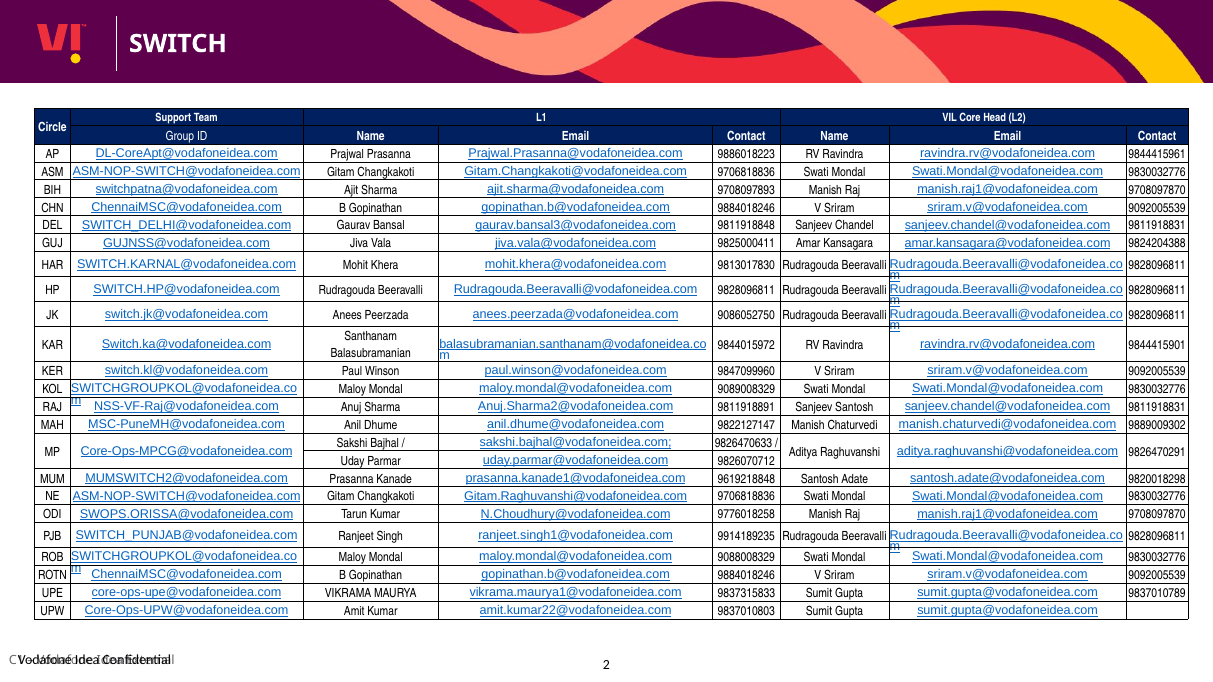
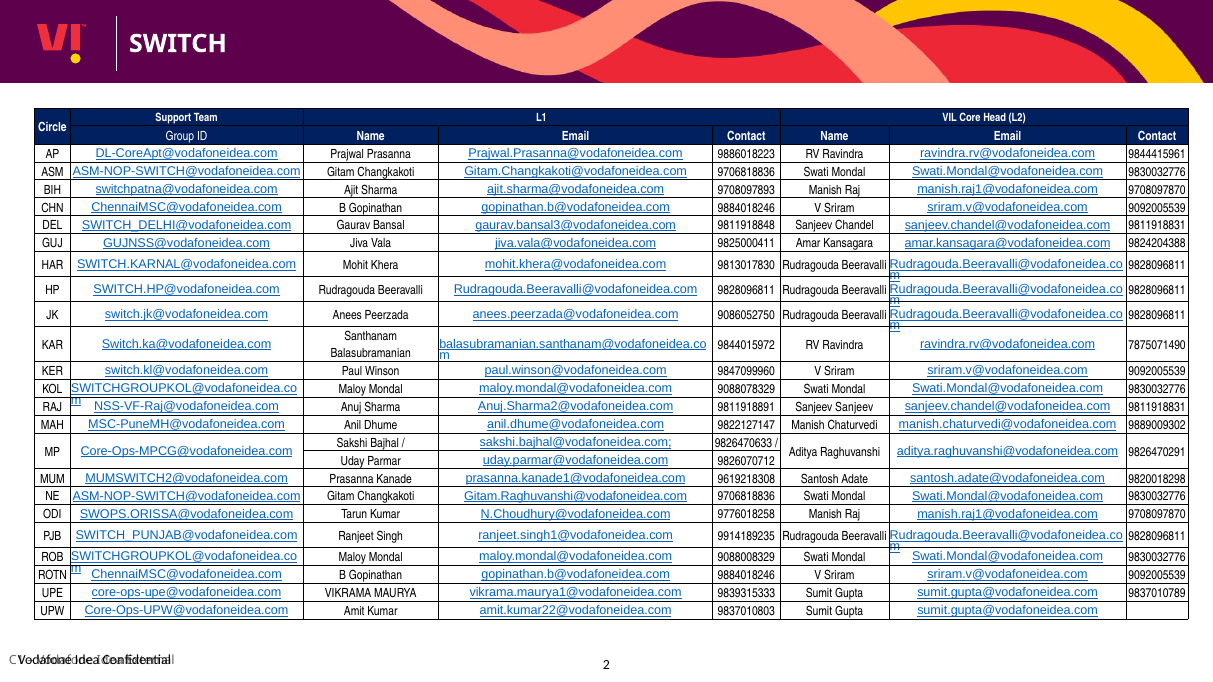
9844415901: 9844415901 -> 7875071490 (1157, 345)
9089008329: 9089008329 -> 9088078329 (746, 390)
Sanjeev Santosh: Santosh -> Sanjeev (854, 407)
9619218848: 9619218848 -> 9619218308 (746, 479)
9837315833: 9837315833 -> 9839315333 (746, 594)
